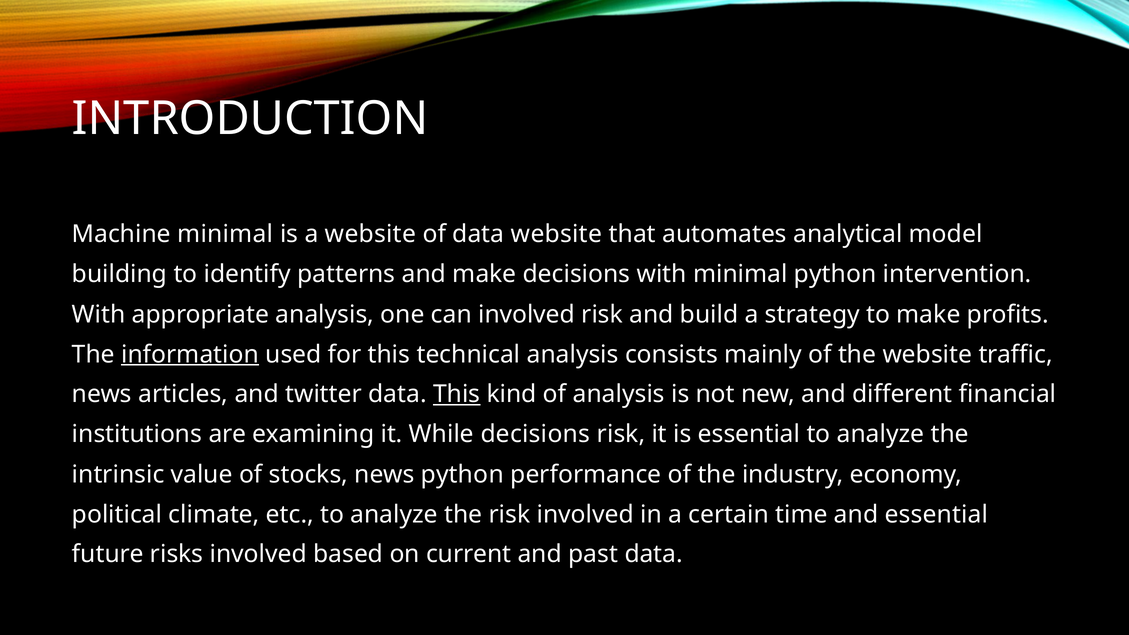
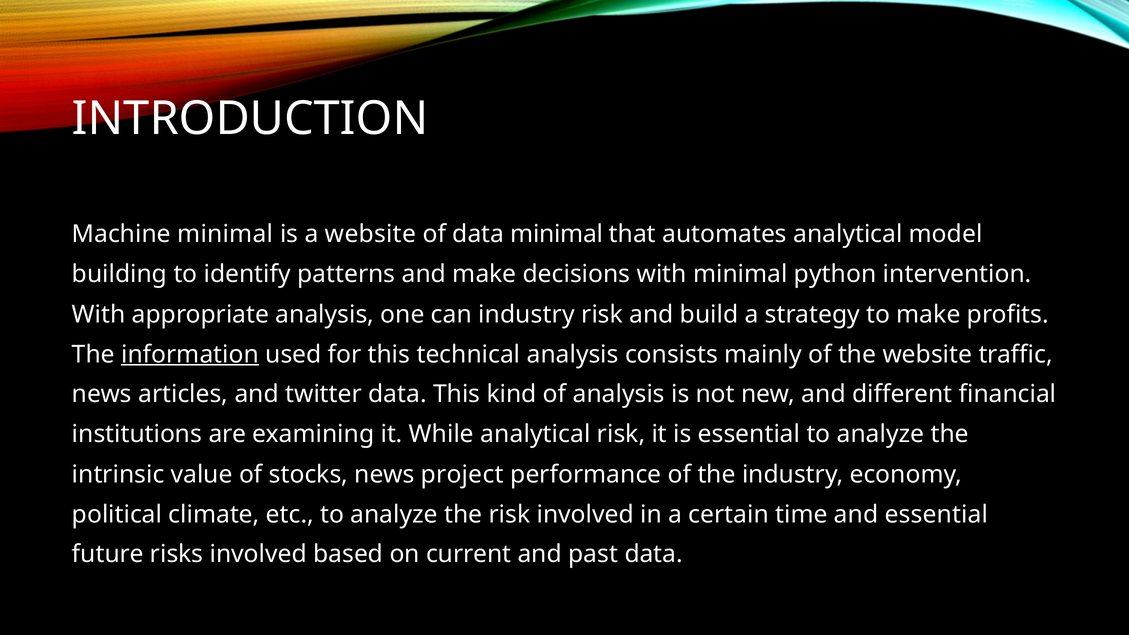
data website: website -> minimal (557, 234)
can involved: involved -> industry (527, 314)
This underline: present -> none (457, 394)
While decisions: decisions -> analytical (535, 434)
news python: python -> project (462, 474)
